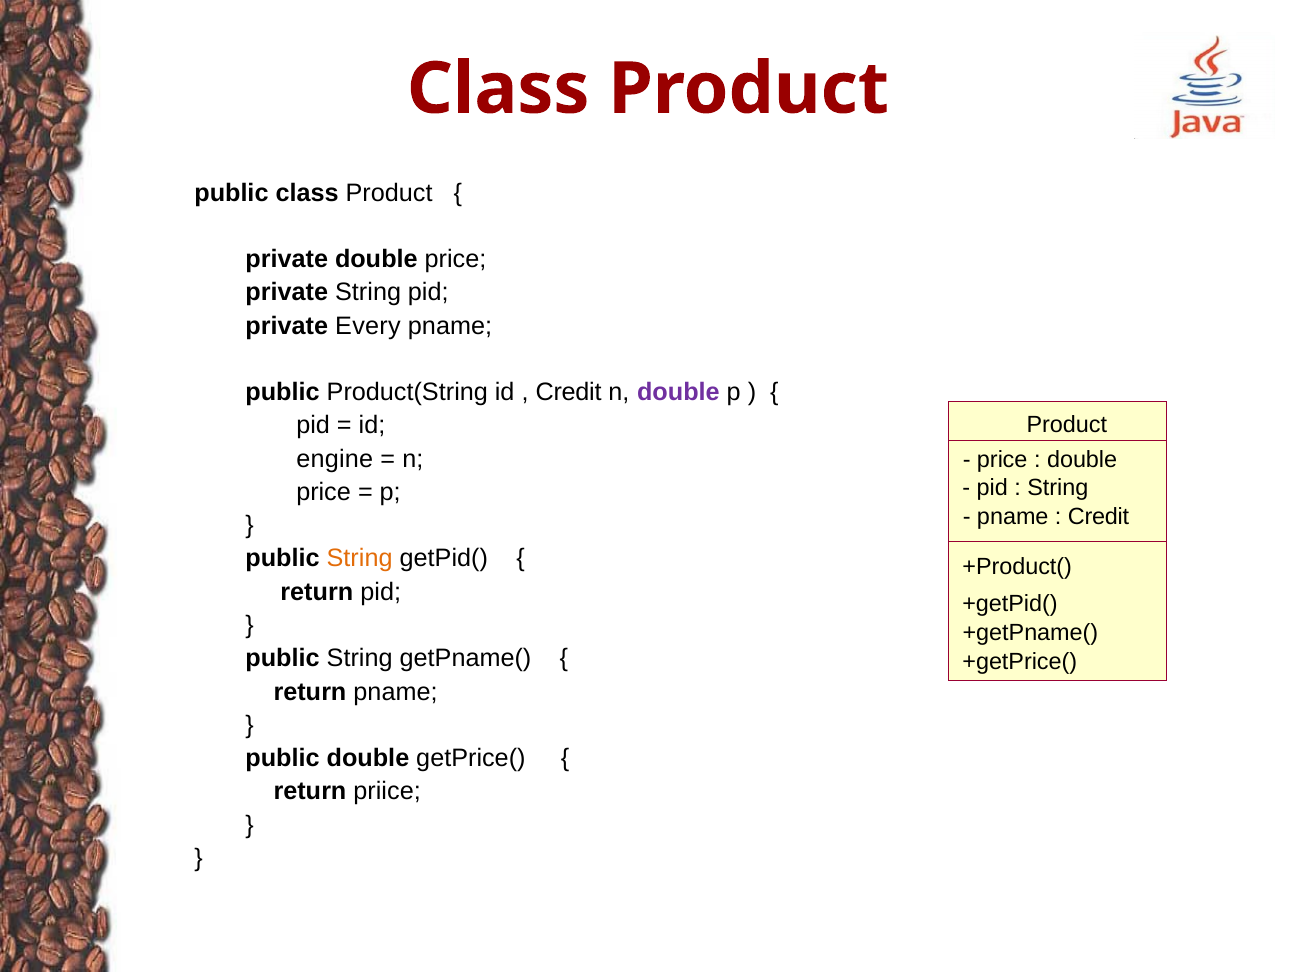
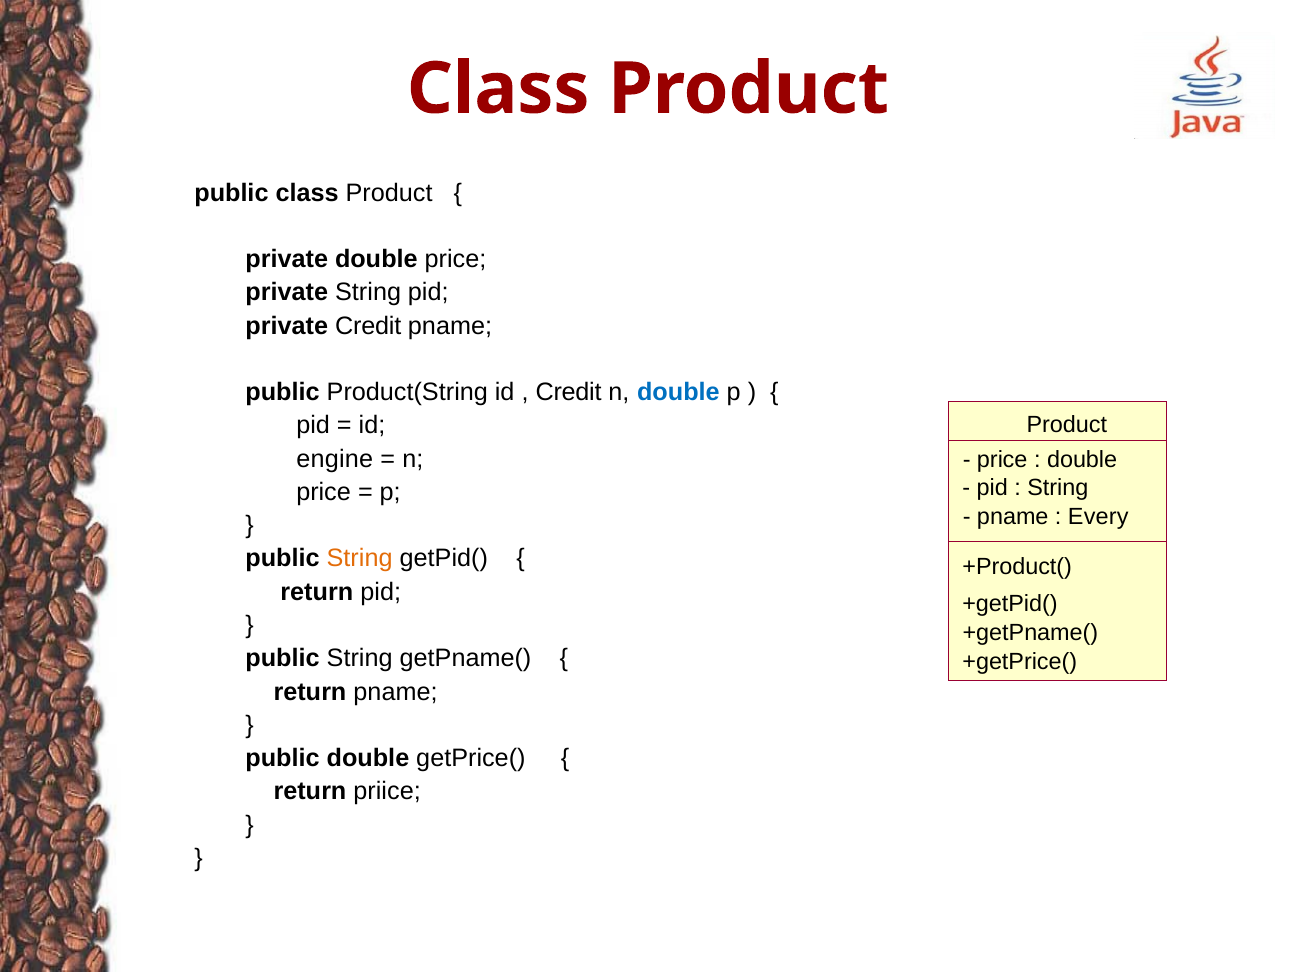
private Every: Every -> Credit (368, 326)
double colour: purple -> blue (678, 392)
Credit: Credit -> Every (1098, 517)
